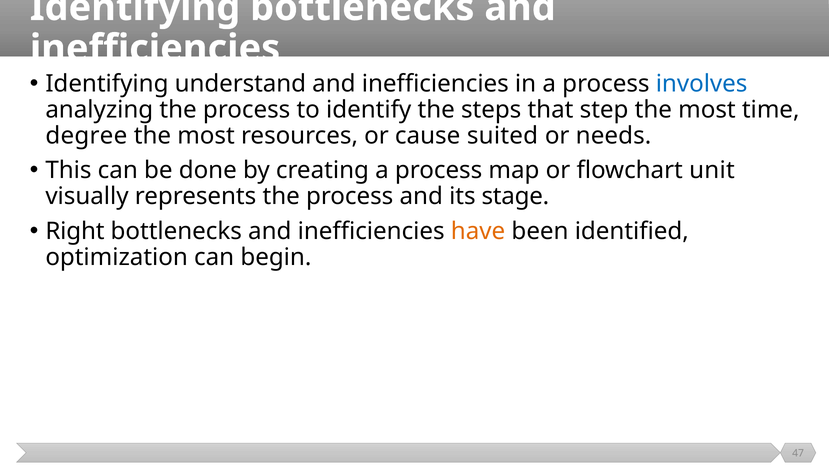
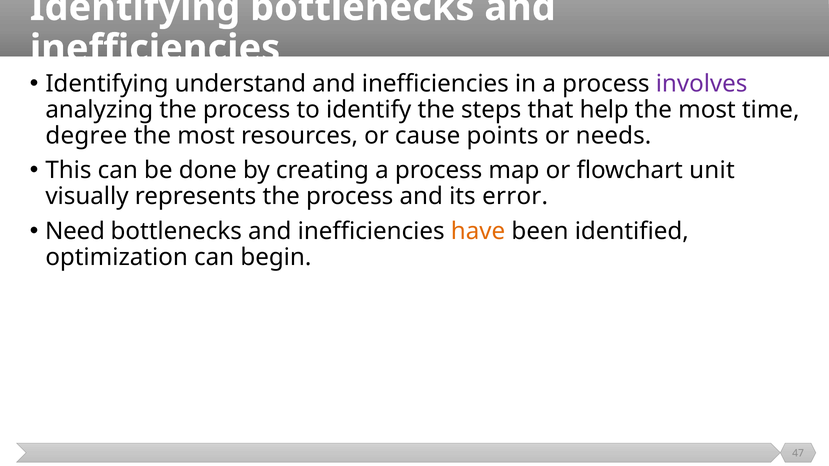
involves colour: blue -> purple (702, 84)
step: step -> help (604, 110)
suited: suited -> points (503, 136)
stage: stage -> error (515, 197)
Right: Right -> Need (75, 231)
